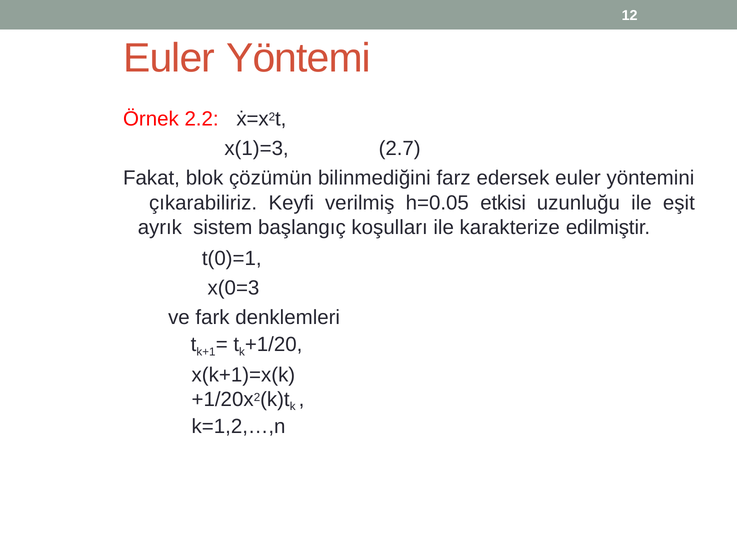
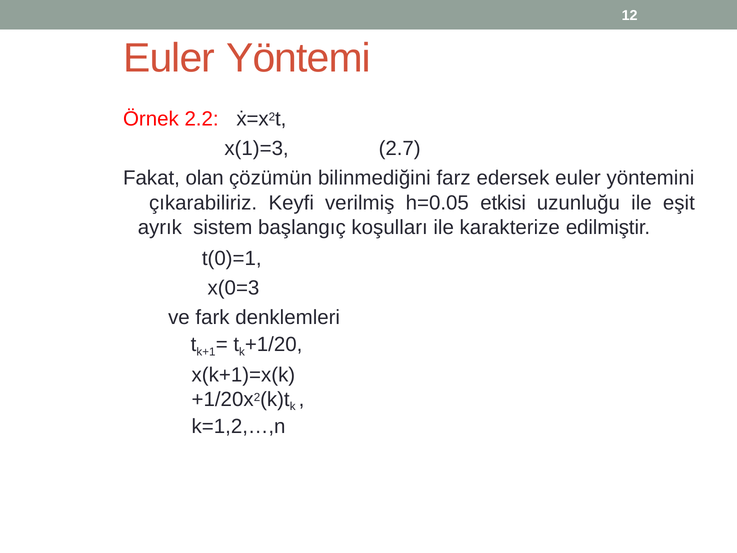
blok: blok -> olan (205, 178)
